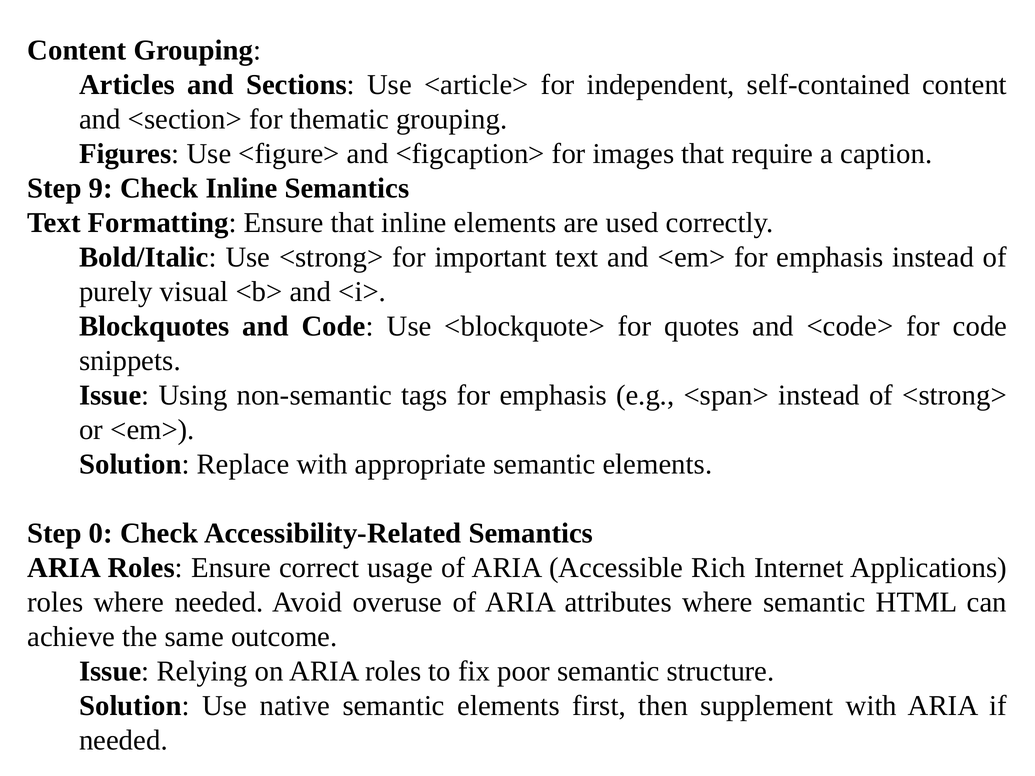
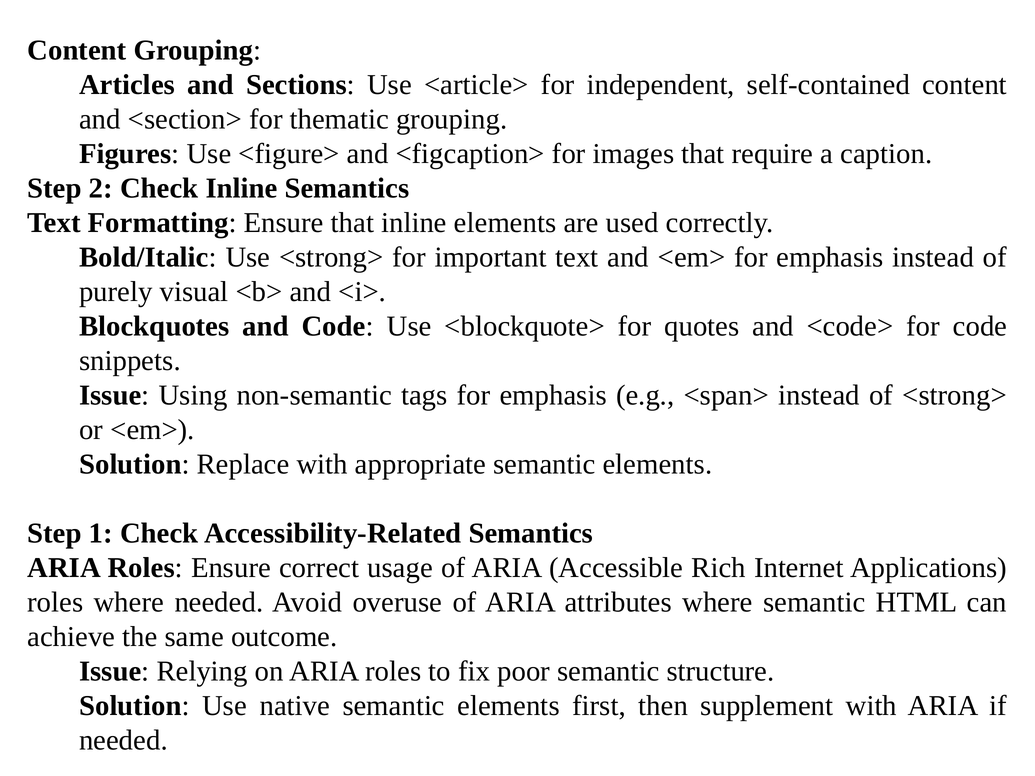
9: 9 -> 2 (101, 188)
0: 0 -> 1 (101, 533)
